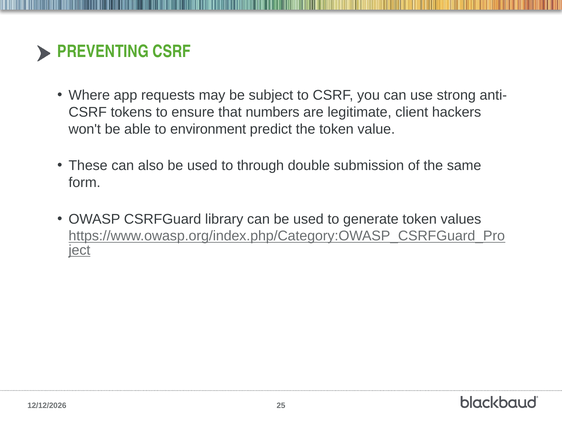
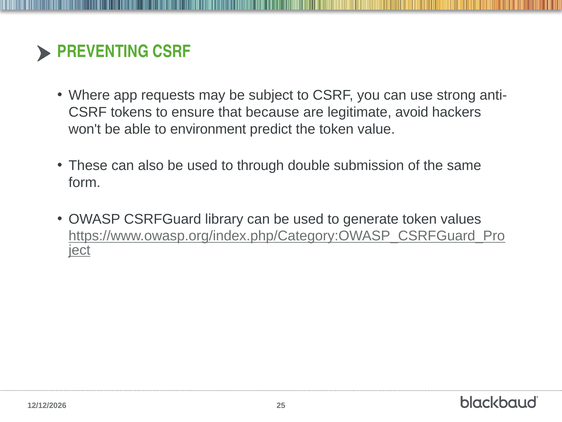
numbers: numbers -> because (272, 112)
client: client -> avoid (412, 112)
